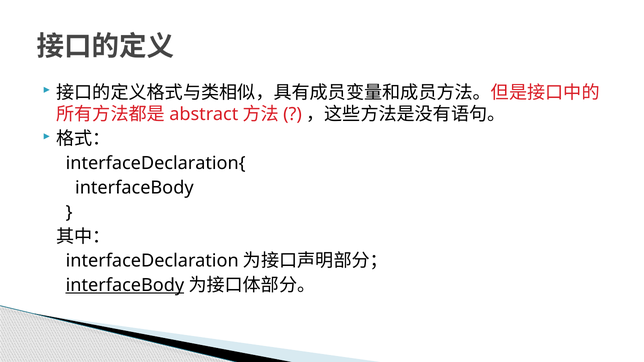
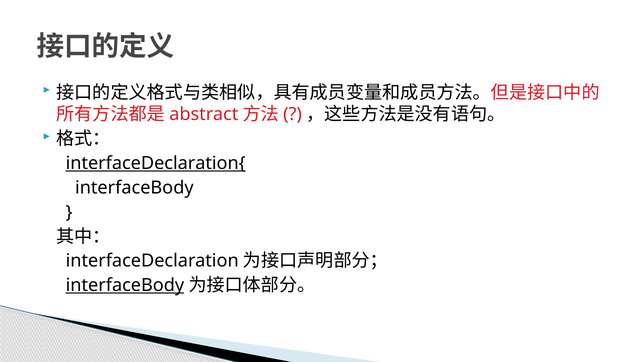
interfaceDeclaration{ underline: none -> present (156, 163)
